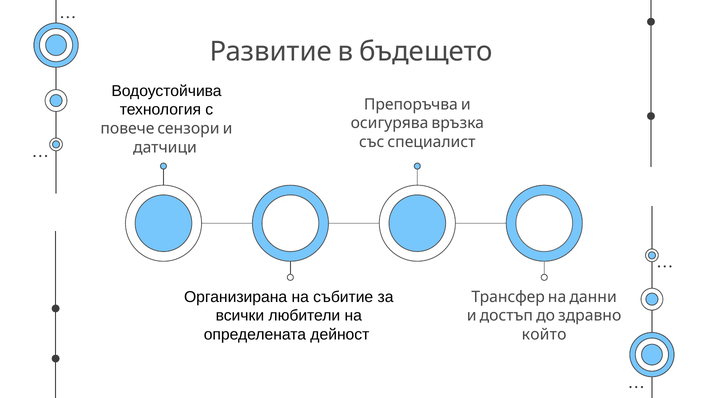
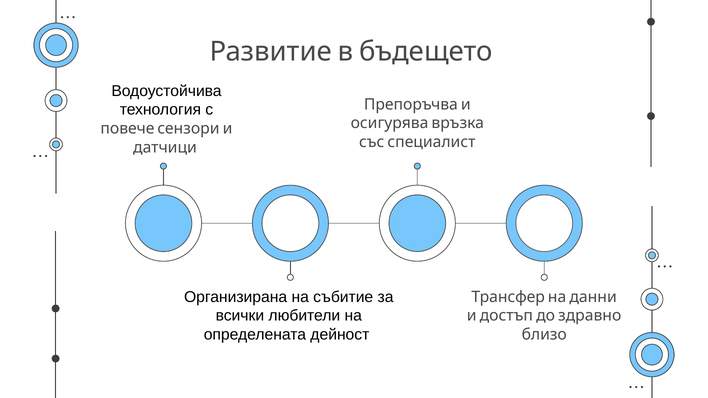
който: който -> близо (544, 335)
